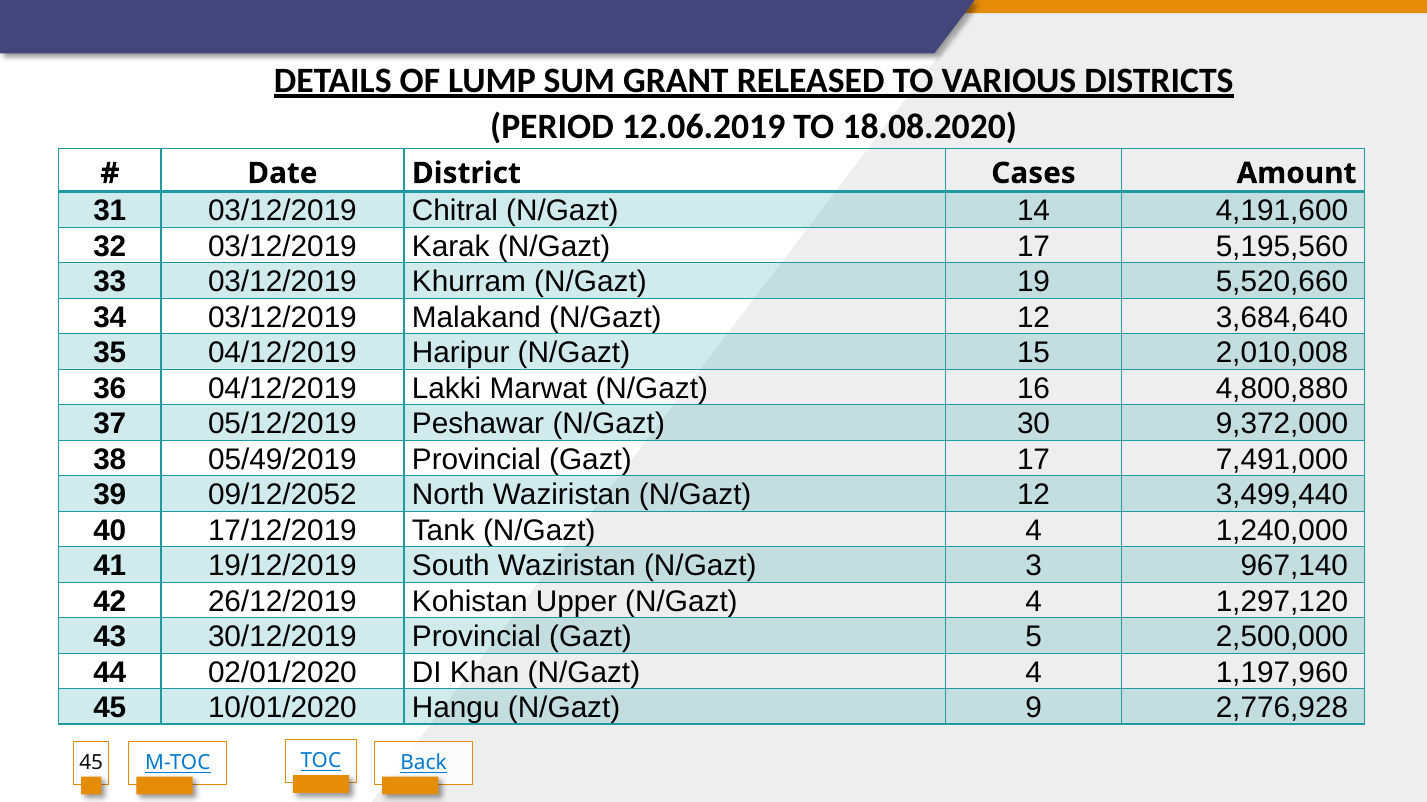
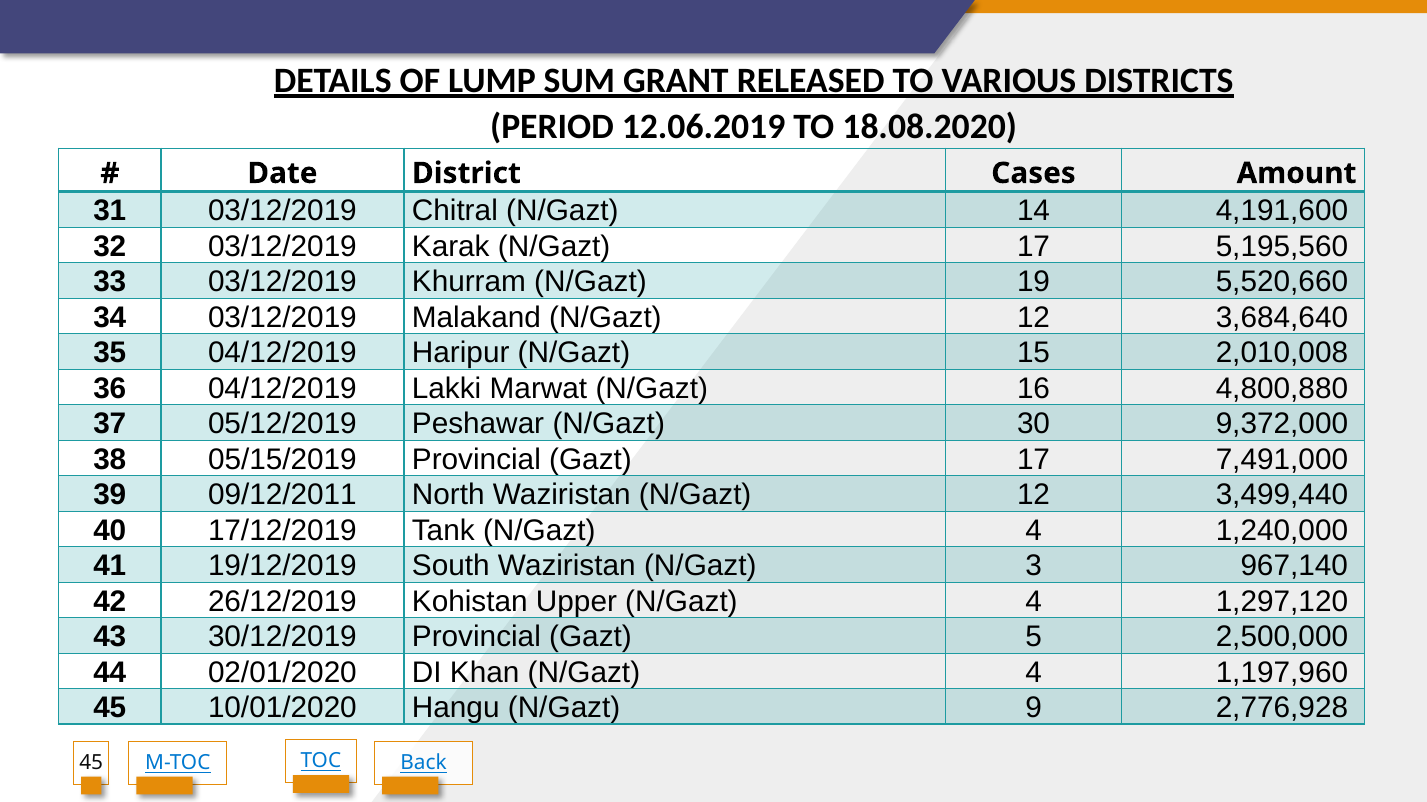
05/49/2019: 05/49/2019 -> 05/15/2019 (282, 460)
09/12/2052: 09/12/2052 -> 09/12/2011 (282, 496)
